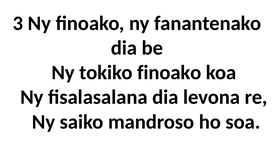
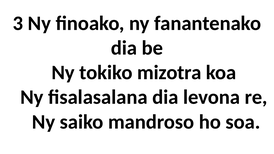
tokiko finoako: finoako -> mizotra (169, 73)
